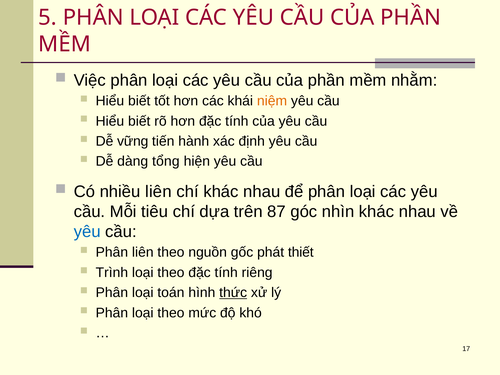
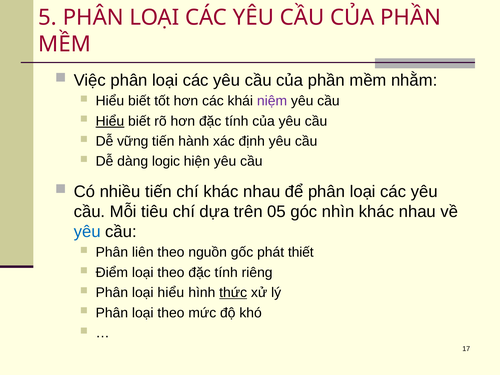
niệm colour: orange -> purple (272, 101)
Hiểu underline: none -> present (110, 121)
tổng: tổng -> logic (166, 161)
nhiều liên: liên -> tiến (158, 192)
87: 87 -> 05 (277, 212)
Trình: Trình -> Điểm (112, 273)
loại toán: toán -> hiểu (171, 293)
